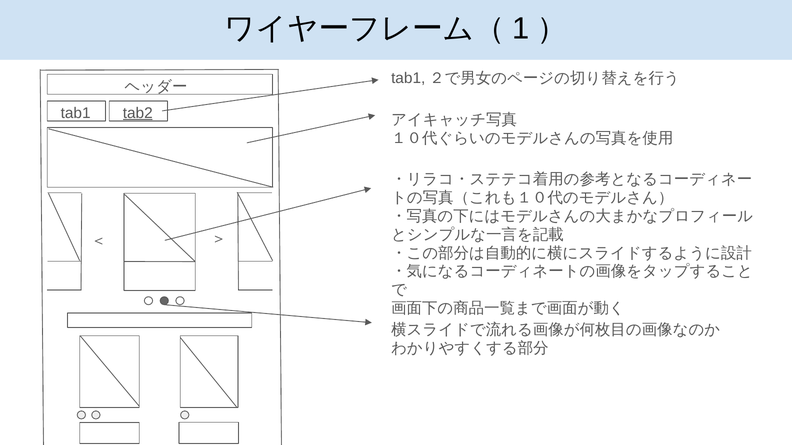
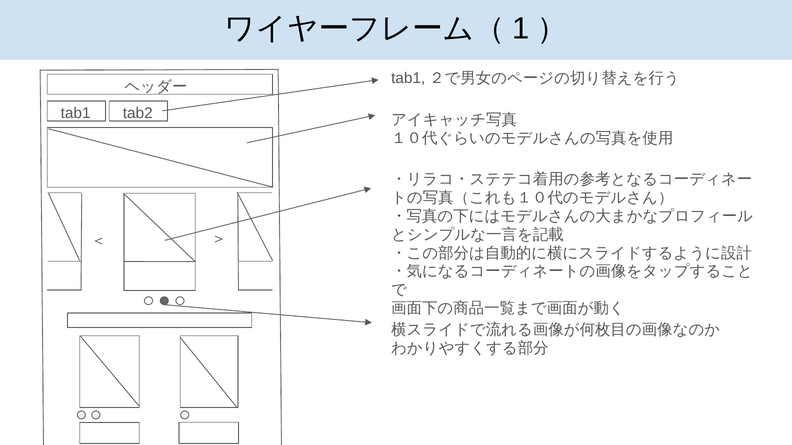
tab2 underline: present -> none (138, 113)
